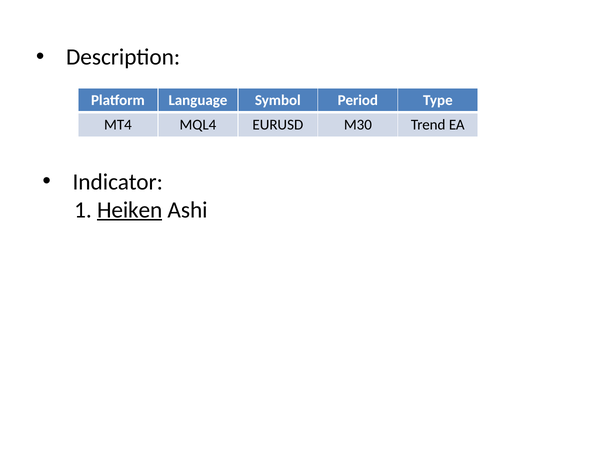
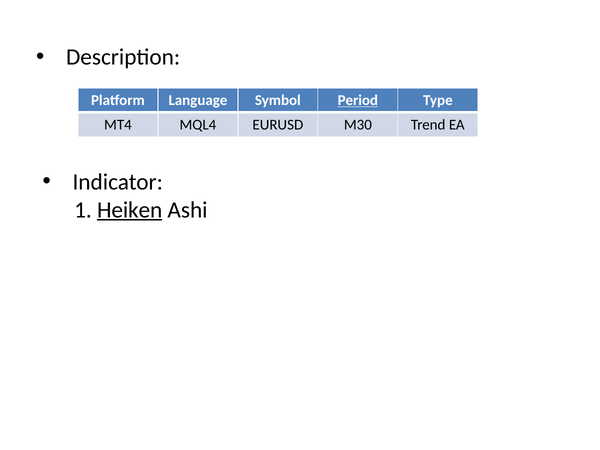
Period underline: none -> present (358, 100)
